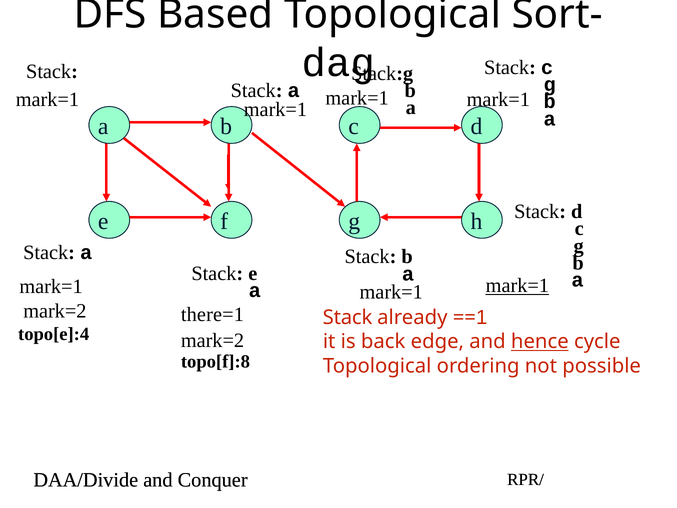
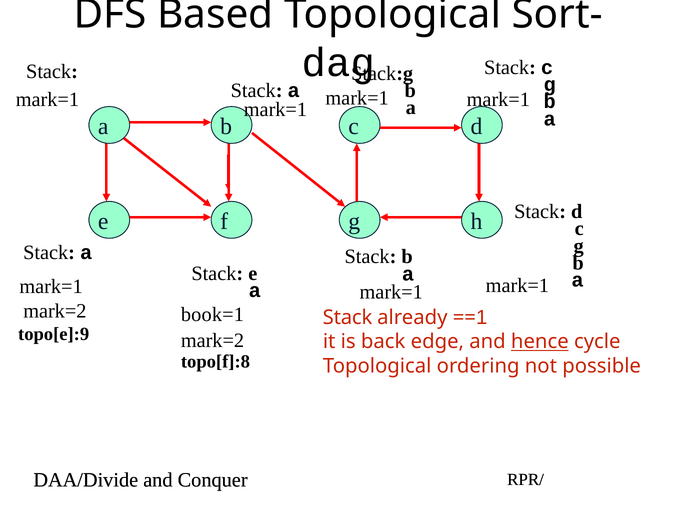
mark=1 underline: present -> none (517, 286)
there=1: there=1 -> book=1 (212, 315)
topo[e]:4: topo[e]:4 -> topo[e]:9 (54, 334)
